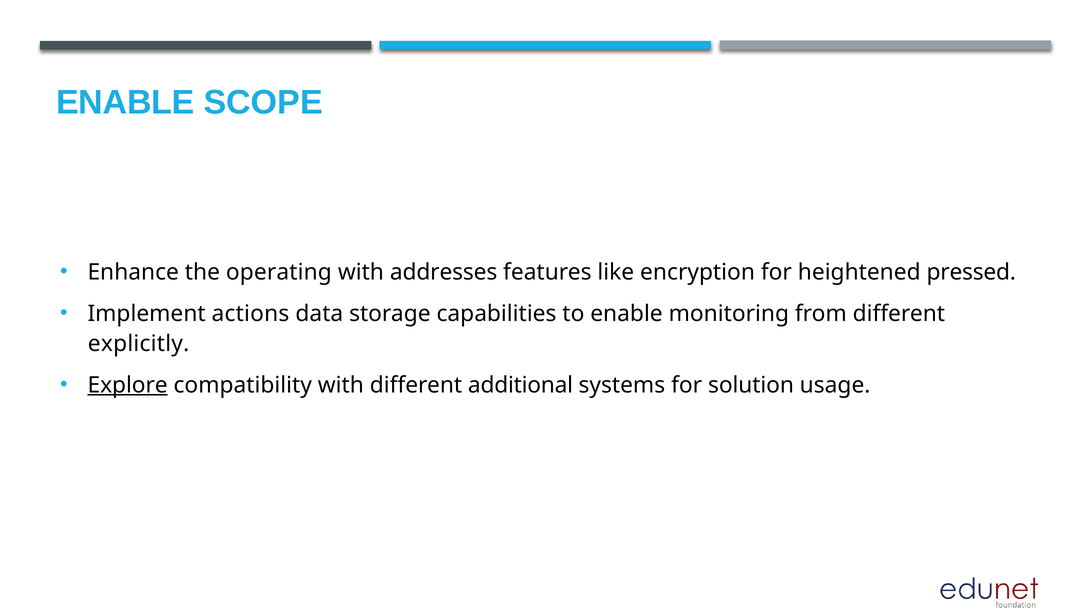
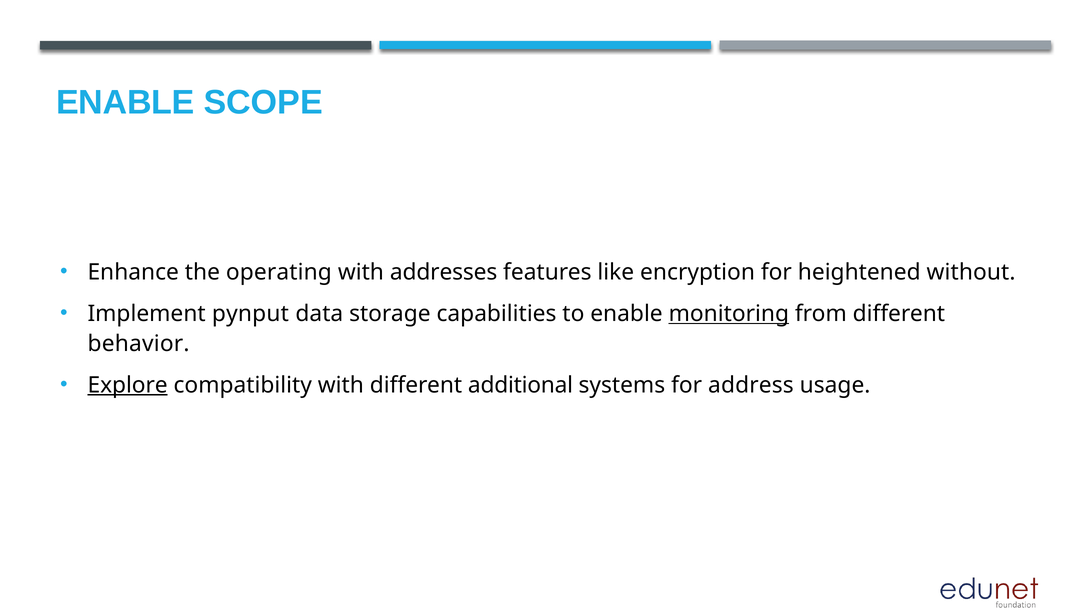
pressed: pressed -> without (971, 272)
actions: actions -> pynput (250, 314)
monitoring underline: none -> present (729, 314)
explicitly: explicitly -> behavior (139, 344)
solution: solution -> address (751, 385)
